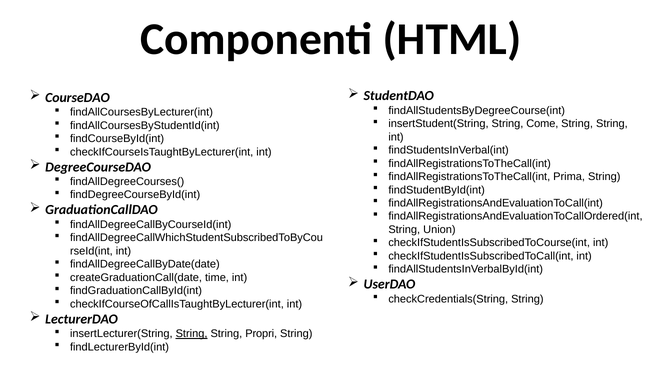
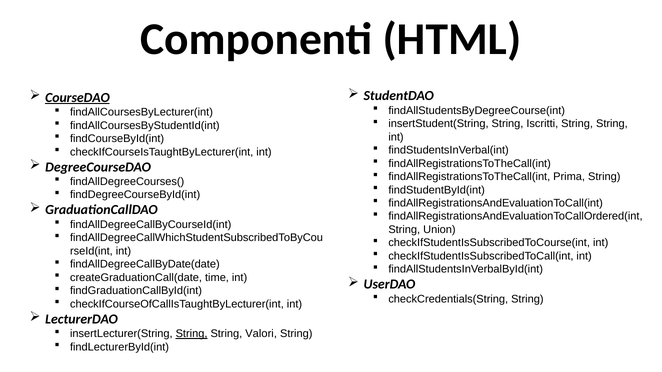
CourseDAO underline: none -> present (78, 98)
Come: Come -> Iscritti (542, 124)
Propri: Propri -> Valori (261, 334)
